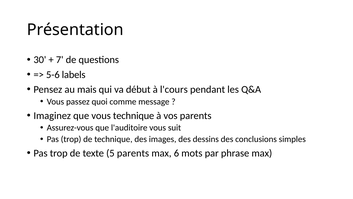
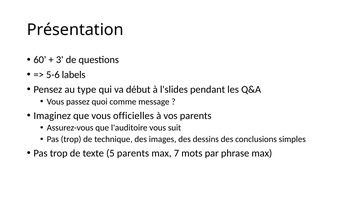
30: 30 -> 60 (40, 60)
7: 7 -> 3 (60, 60)
mais: mais -> type (87, 89)
l'cours: l'cours -> l'slides (174, 89)
vous technique: technique -> officielles (133, 115)
6: 6 -> 7 (176, 153)
